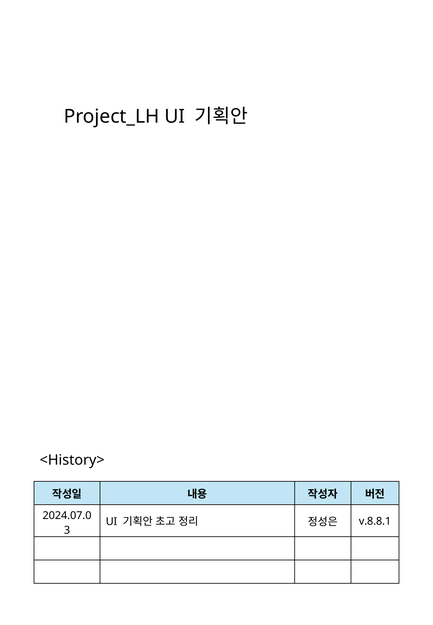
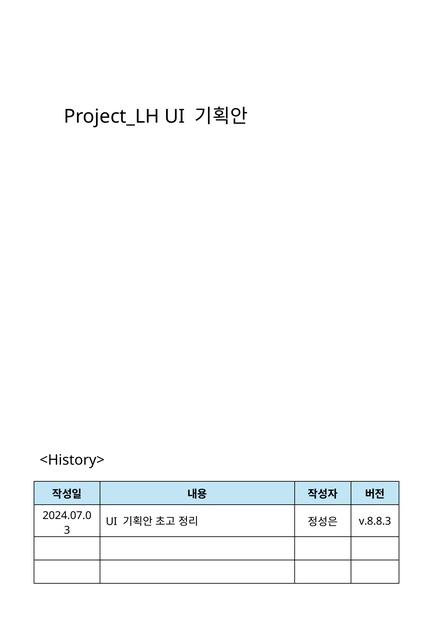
v.8.8.1: v.8.8.1 -> v.8.8.3 (375, 522)
